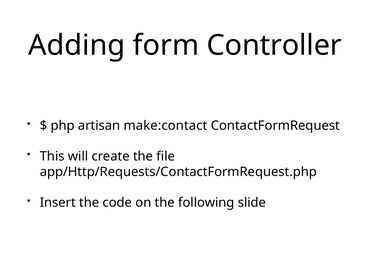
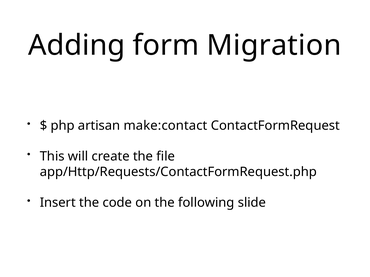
Controller: Controller -> Migration (274, 45)
